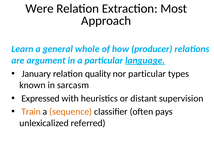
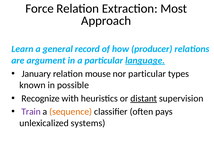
Were: Were -> Force (40, 9)
whole: whole -> record (87, 49)
quality: quality -> mouse (98, 74)
sarcasm: sarcasm -> possible (73, 85)
Expressed: Expressed -> Recognize (41, 99)
distant underline: none -> present (144, 99)
Train colour: orange -> purple (31, 112)
referred: referred -> systems (88, 123)
